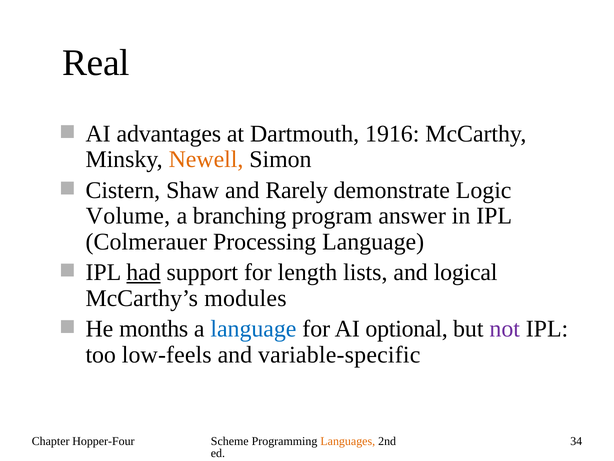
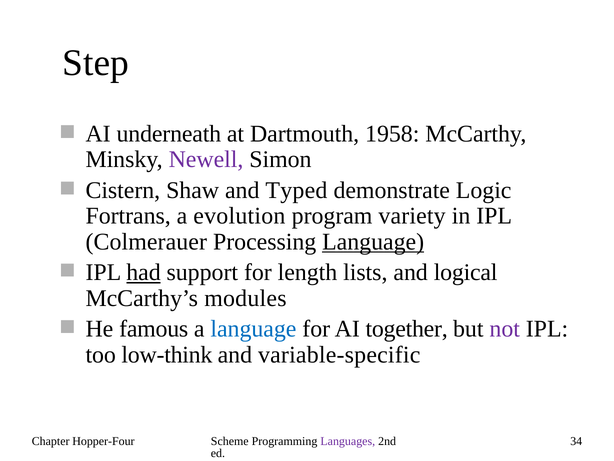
Real: Real -> Step (96, 63)
advantages: advantages -> underneath (169, 134)
1916: 1916 -> 1958 (392, 134)
Newell colour: orange -> purple (206, 159)
Rarely: Rarely -> Typed (296, 190)
Volume: Volume -> Fortrans (128, 216)
branching: branching -> evolution (239, 216)
answer: answer -> variety (412, 216)
Language underline: none -> present (373, 241)
months: months -> famous (154, 328)
optional: optional -> together (407, 328)
low-feels: low-feels -> low-think (167, 354)
Languages colour: orange -> purple (348, 441)
